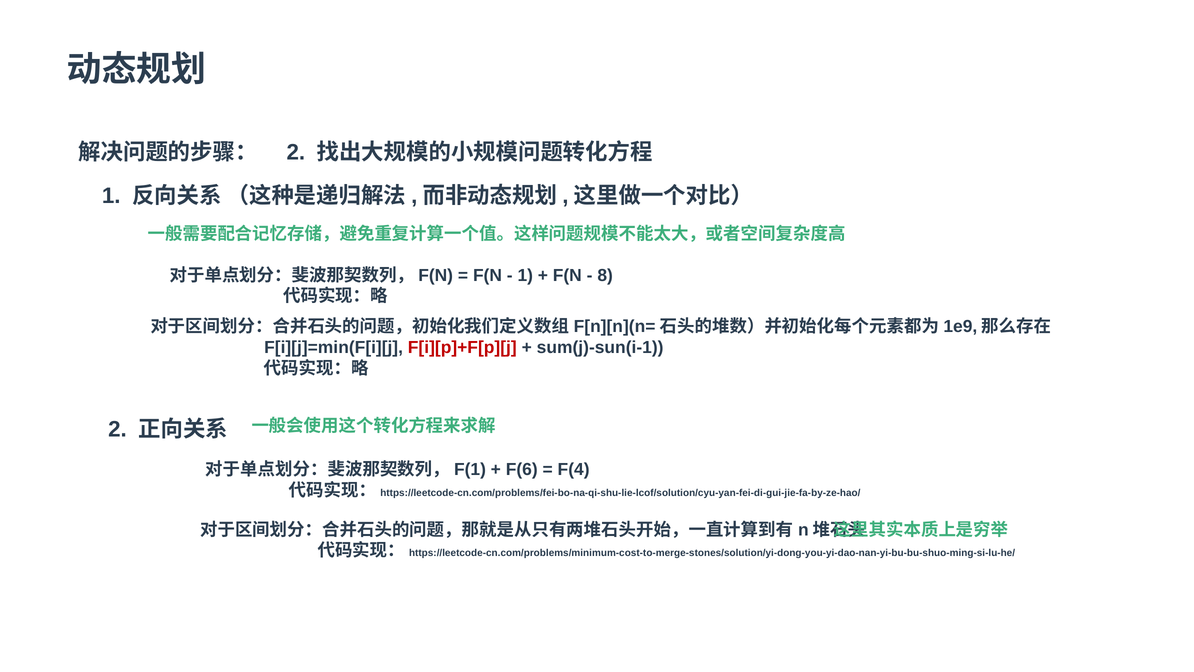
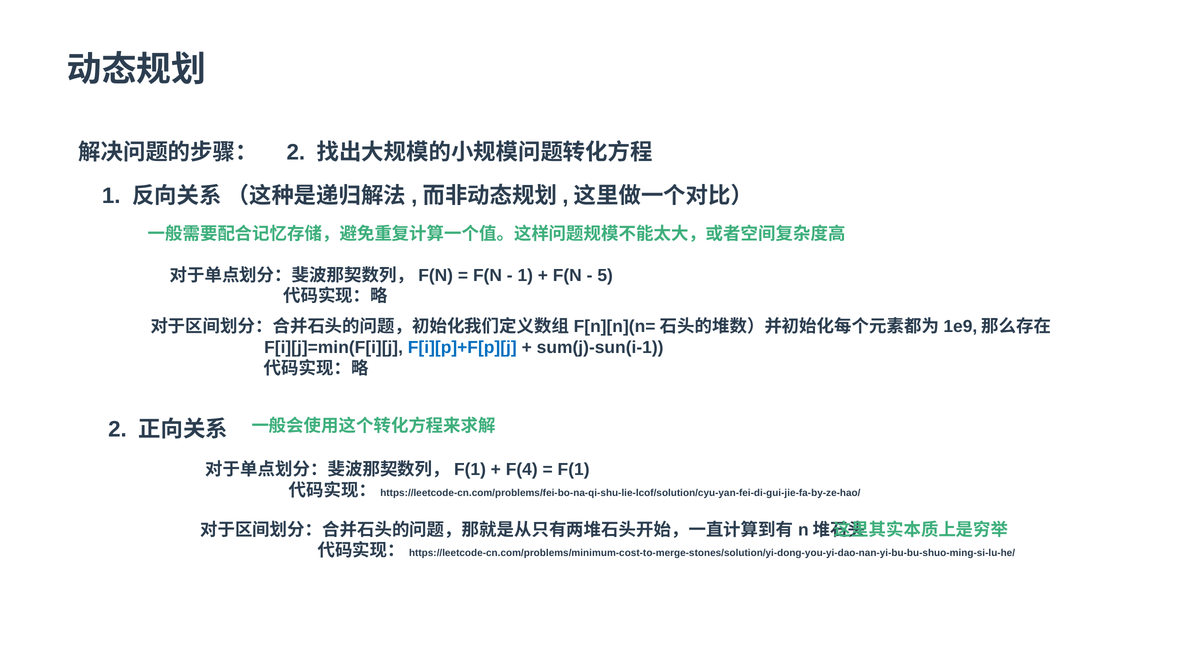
8: 8 -> 5 (605, 275)
F[i][p]+F[p][j colour: red -> blue (462, 347)
F(6: F(6 -> F(4 (522, 469)
F(4: F(4 -> F(1 (574, 469)
